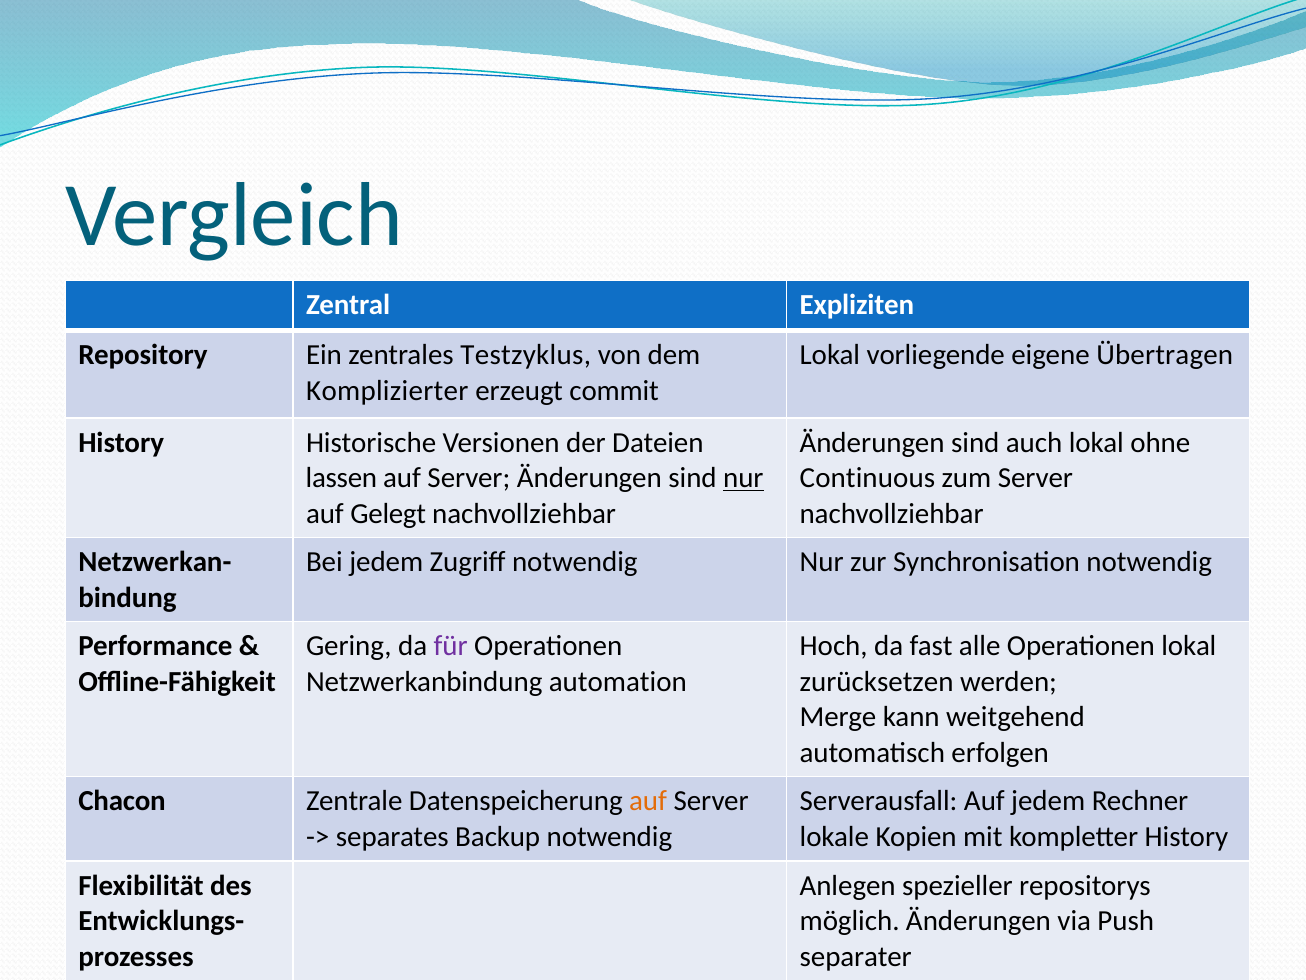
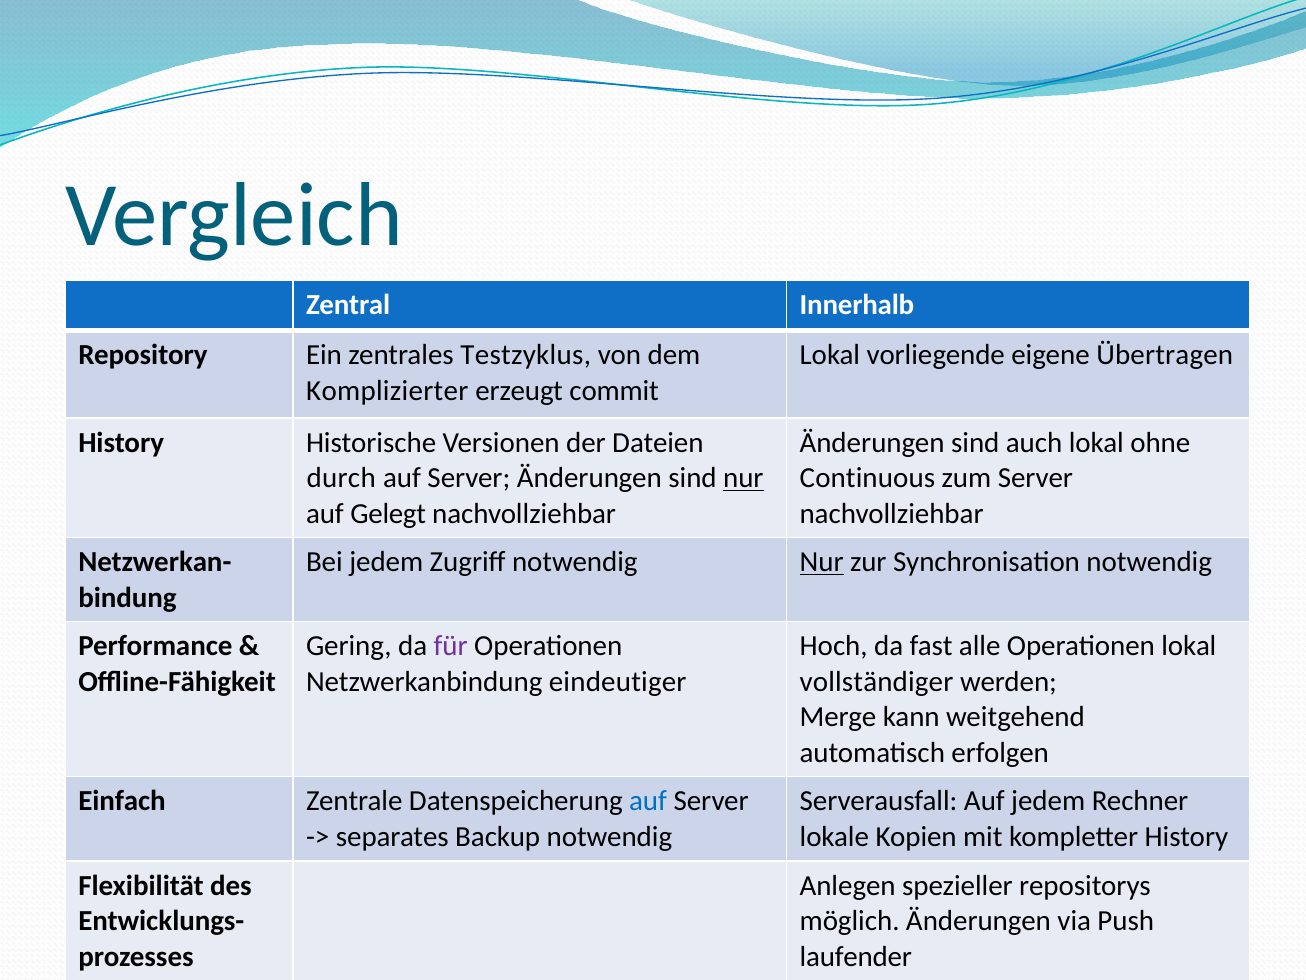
Expliziten: Expliziten -> Innerhalb (857, 305)
lassen: lassen -> durch (341, 478)
Nur underline: none -> present (822, 562)
automation: automation -> eindeutiger (618, 681)
zurücksetzen: zurücksetzen -> vollständiger (877, 681)
Chacon: Chacon -> Einfach (122, 801)
auf colour: orange -> blue (648, 801)
separater: separater -> laufender (856, 956)
